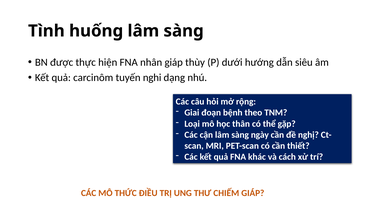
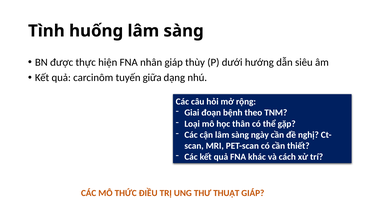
nghi: nghi -> giữa (152, 78)
CHIẾM: CHIẾM -> THUẬT (226, 193)
